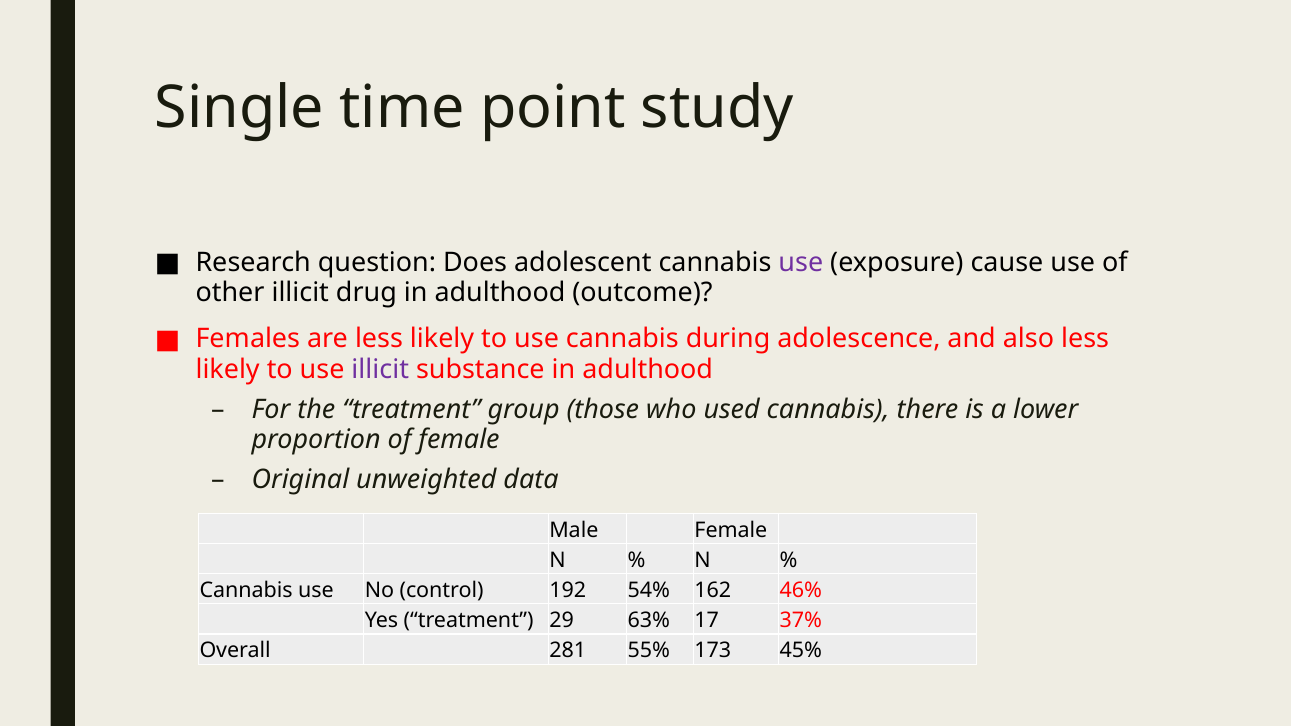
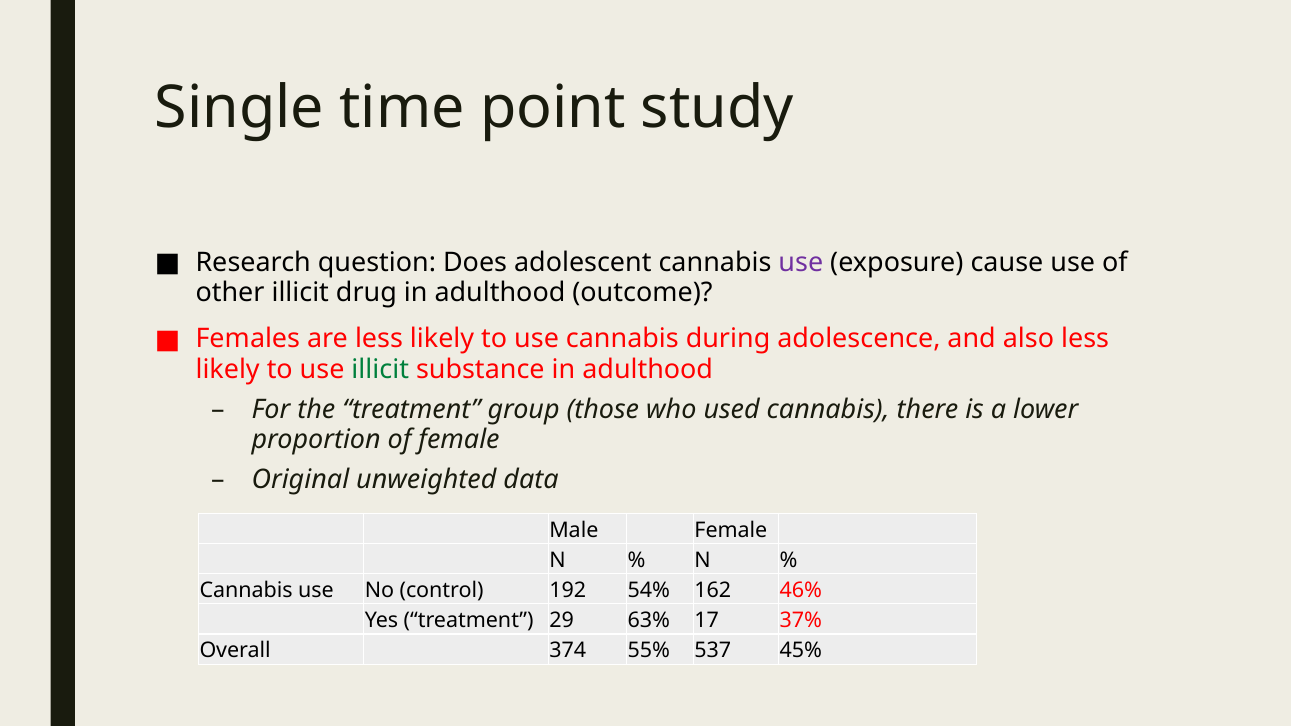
illicit colour: purple -> green (380, 369)
281: 281 -> 374 (568, 651)
173: 173 -> 537 (713, 651)
